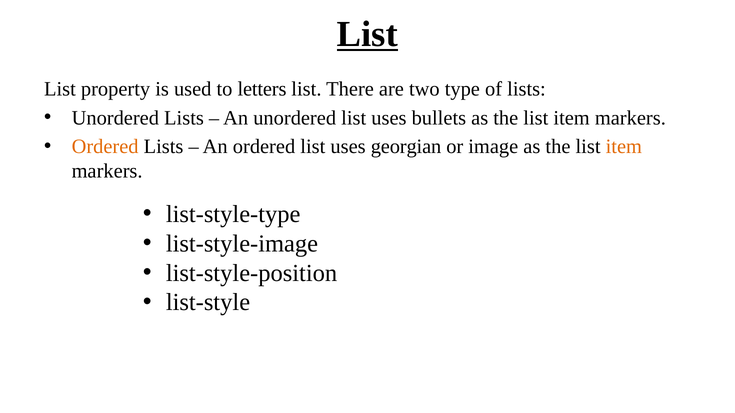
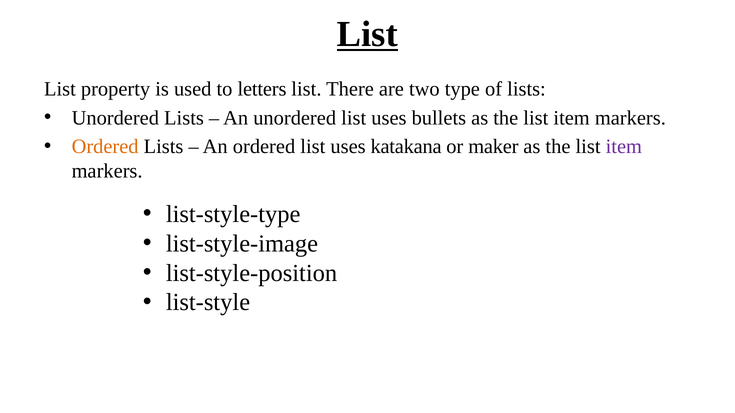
georgian: georgian -> katakana (406, 147)
image: image -> maker (493, 147)
item colour: orange -> purple (624, 147)
